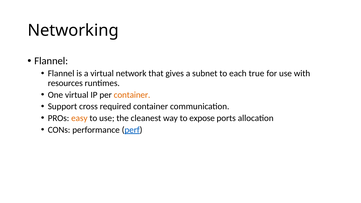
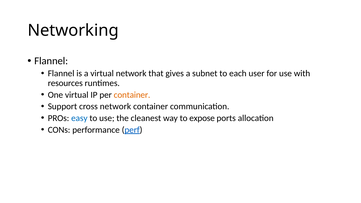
true: true -> user (257, 73)
cross required: required -> network (115, 106)
easy colour: orange -> blue (79, 118)
